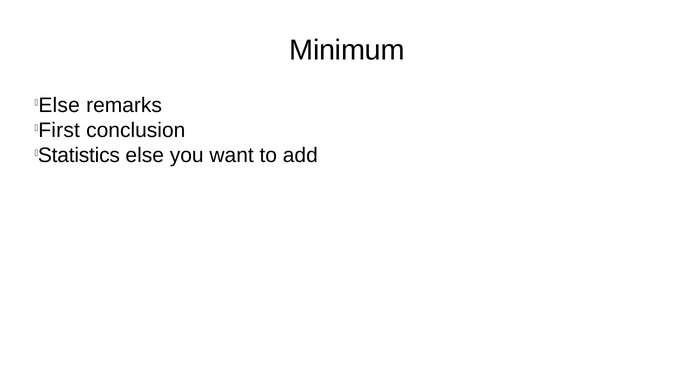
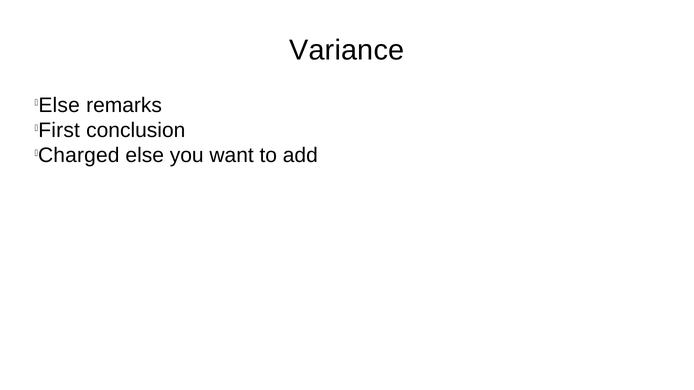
Minimum: Minimum -> Variance (347, 50)
Statistics: Statistics -> Charged (79, 156)
